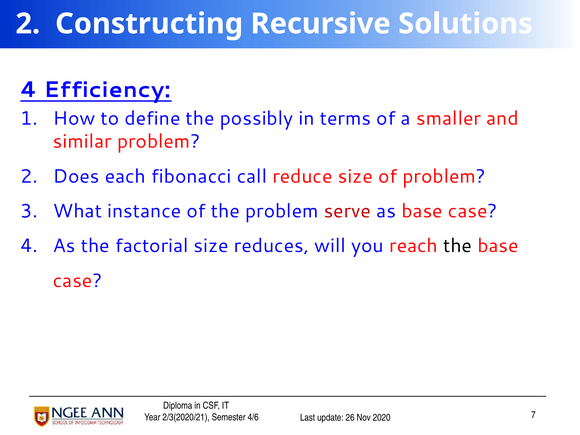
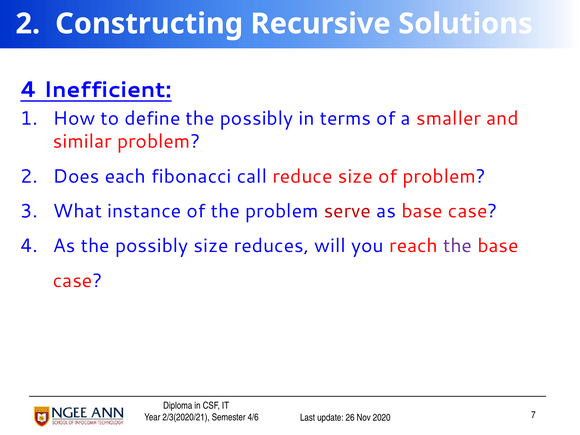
Efficiency: Efficiency -> Inefficient (108, 90)
As the factorial: factorial -> possibly (152, 246)
the colour: black -> purple (458, 246)
